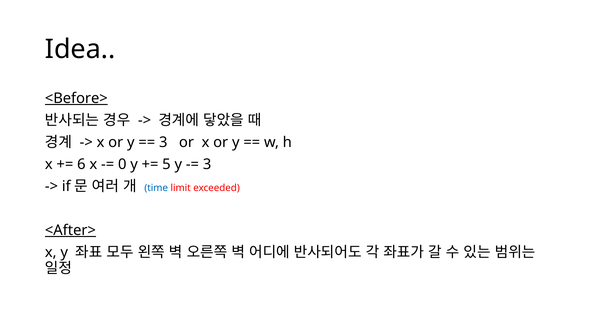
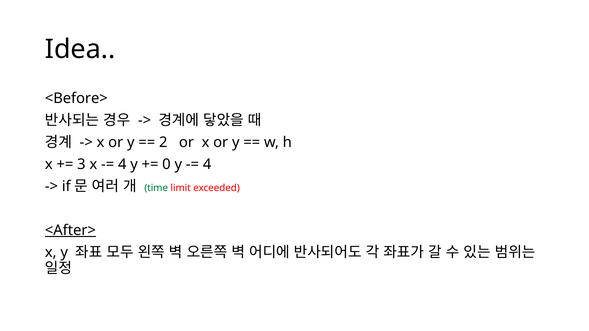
<Before> underline: present -> none (76, 98)
3: 3 -> 2 (163, 142)
6: 6 -> 3 (81, 164)
0: 0 -> 4 (122, 164)
5: 5 -> 0 (166, 164)
3: 3 -> 4 (207, 164)
time colour: blue -> green (156, 188)
